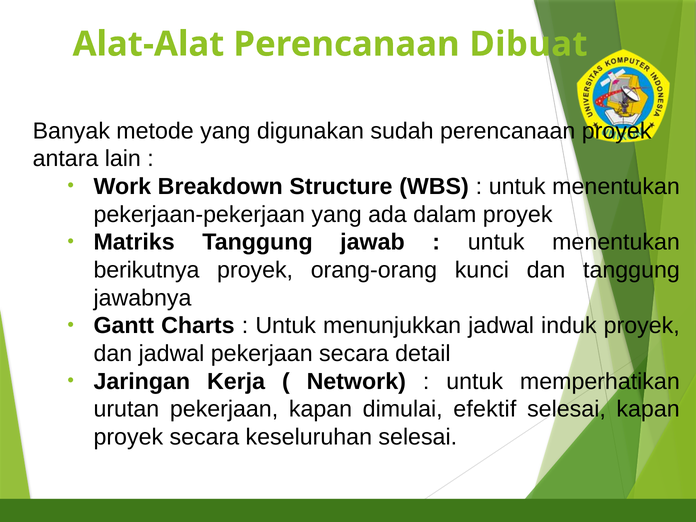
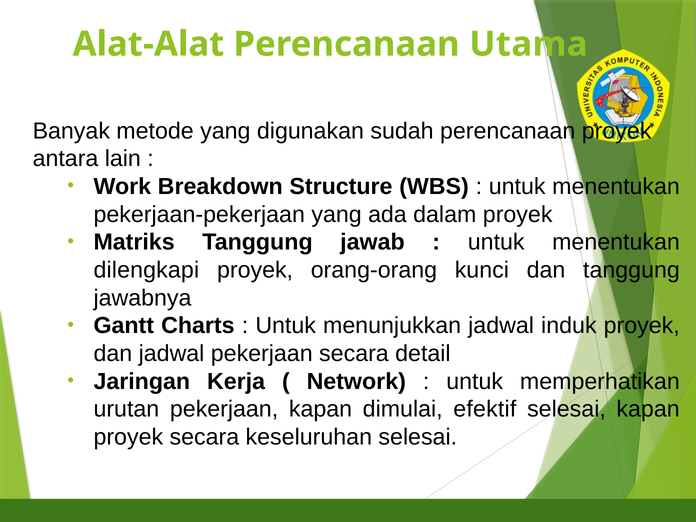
Dibuat: Dibuat -> Utama (528, 44)
berikutnya: berikutnya -> dilengkapi (146, 270)
